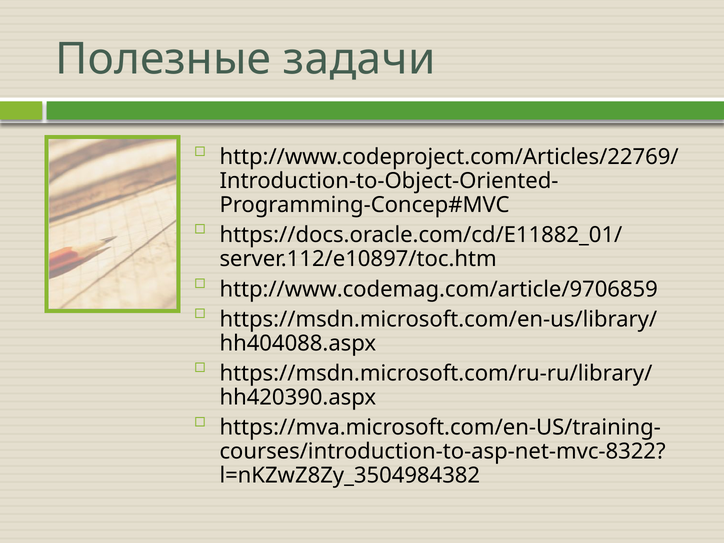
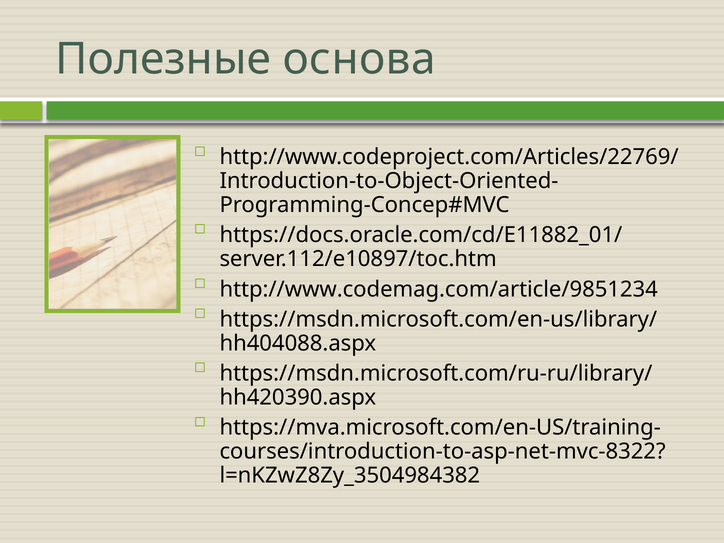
задачи: задачи -> основа (359, 59)
http://www.codemag.com/article/9706859: http://www.codemag.com/article/9706859 -> http://www.codemag.com/article/9851234 (439, 289)
